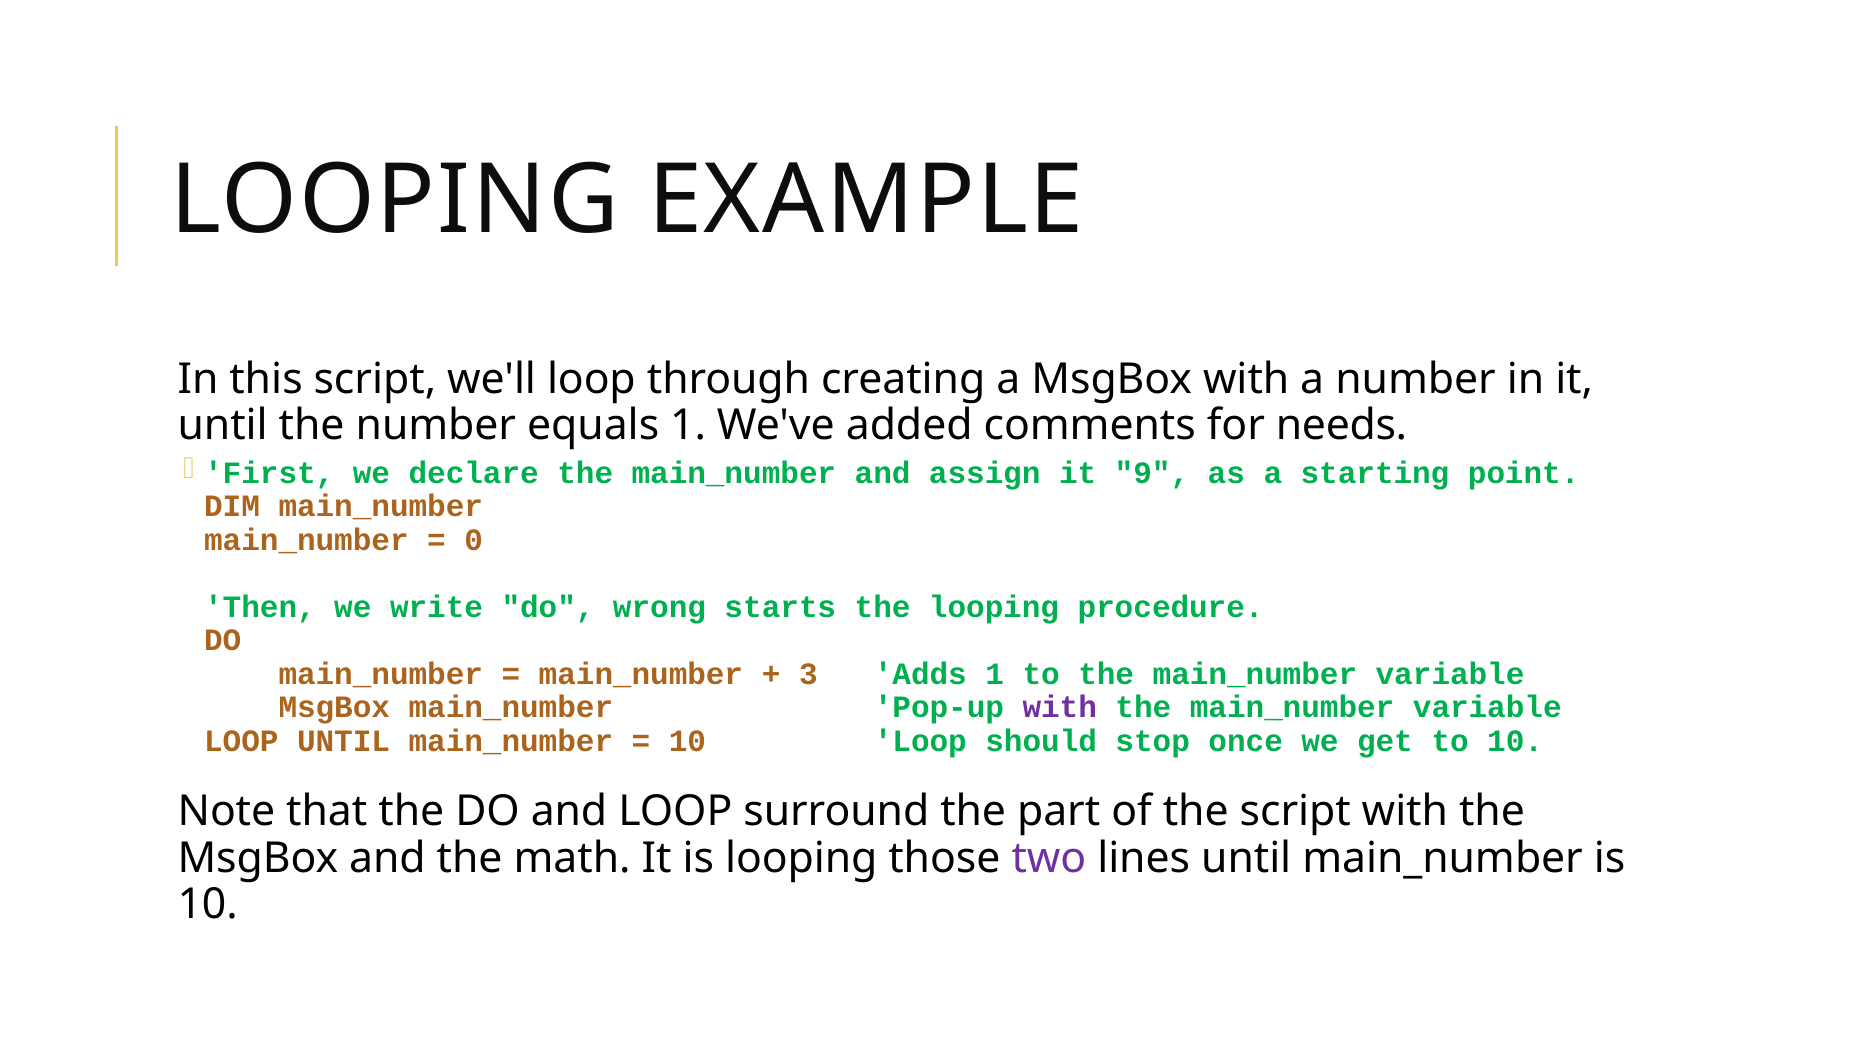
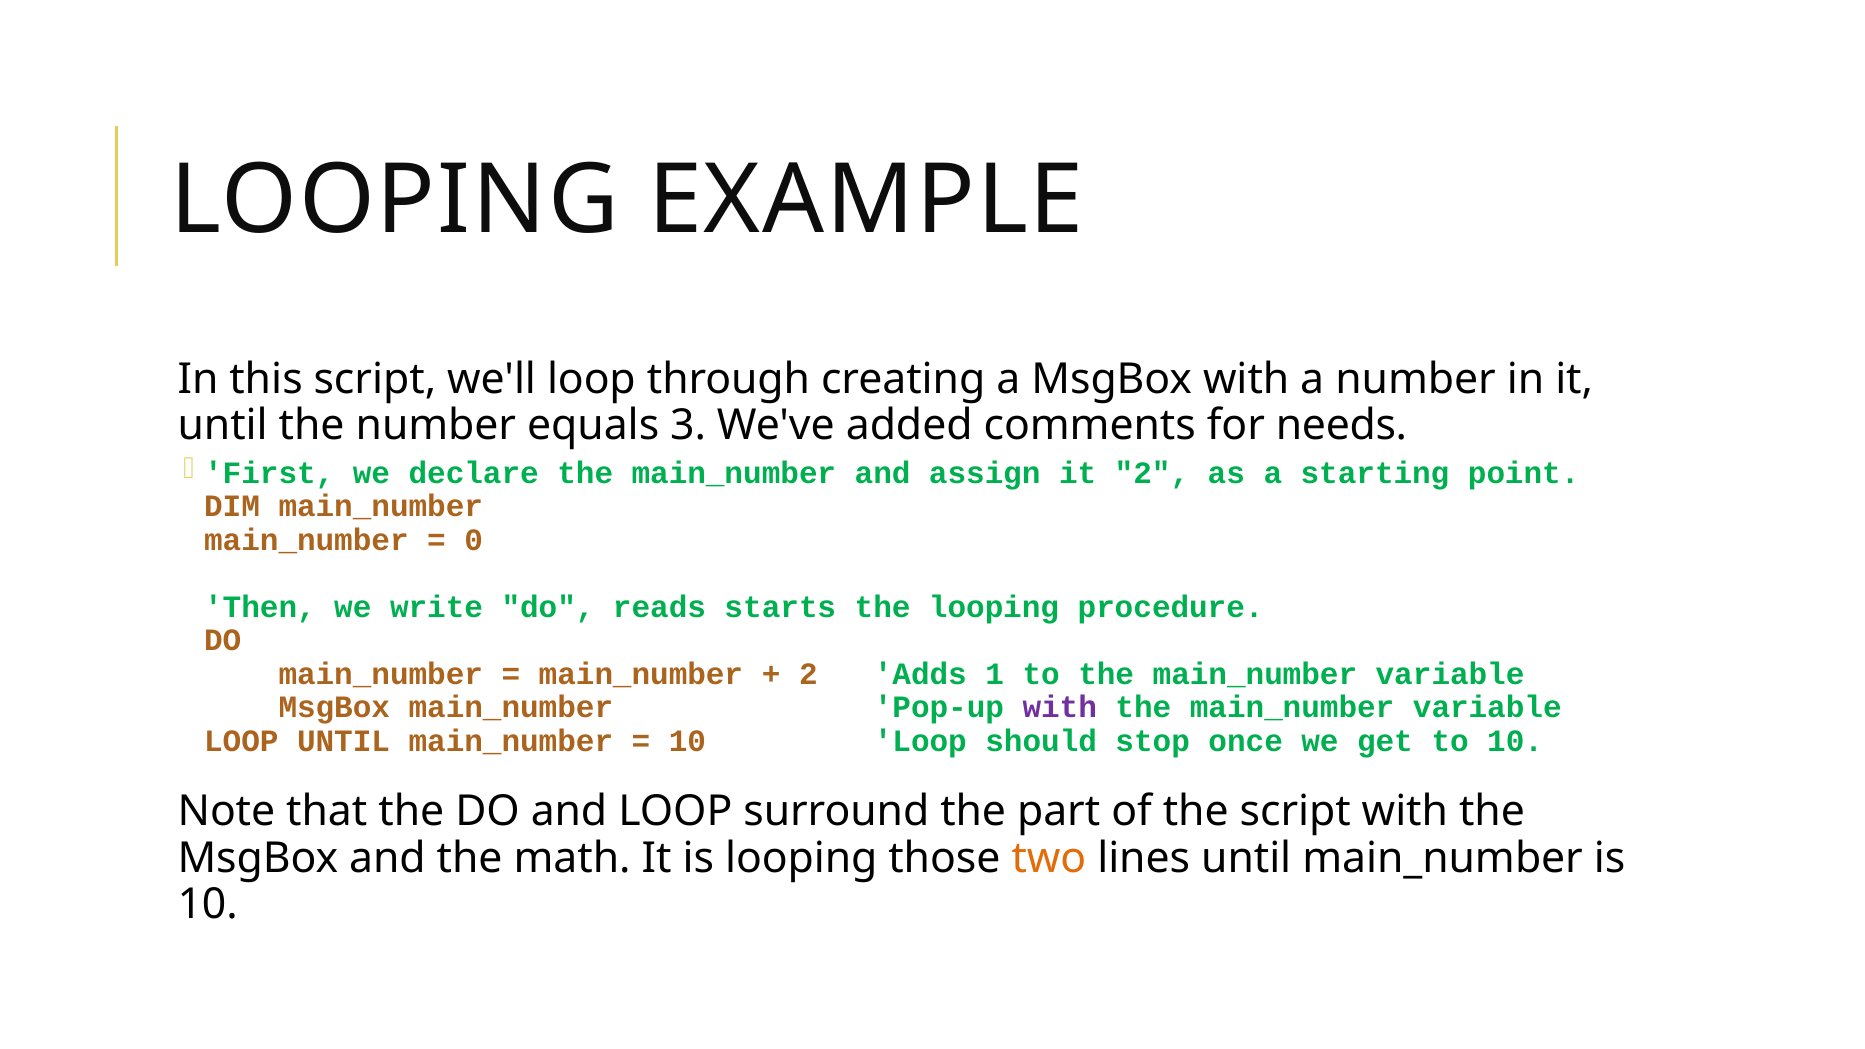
equals 1: 1 -> 3 (688, 426)
it 9: 9 -> 2 (1152, 473)
wrong: wrong -> reads (660, 607)
3: 3 -> 2 (808, 674)
two colour: purple -> orange (1049, 858)
